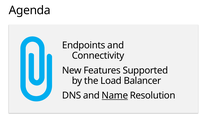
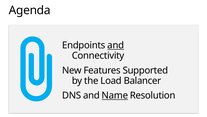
and underline: none -> present (116, 45)
